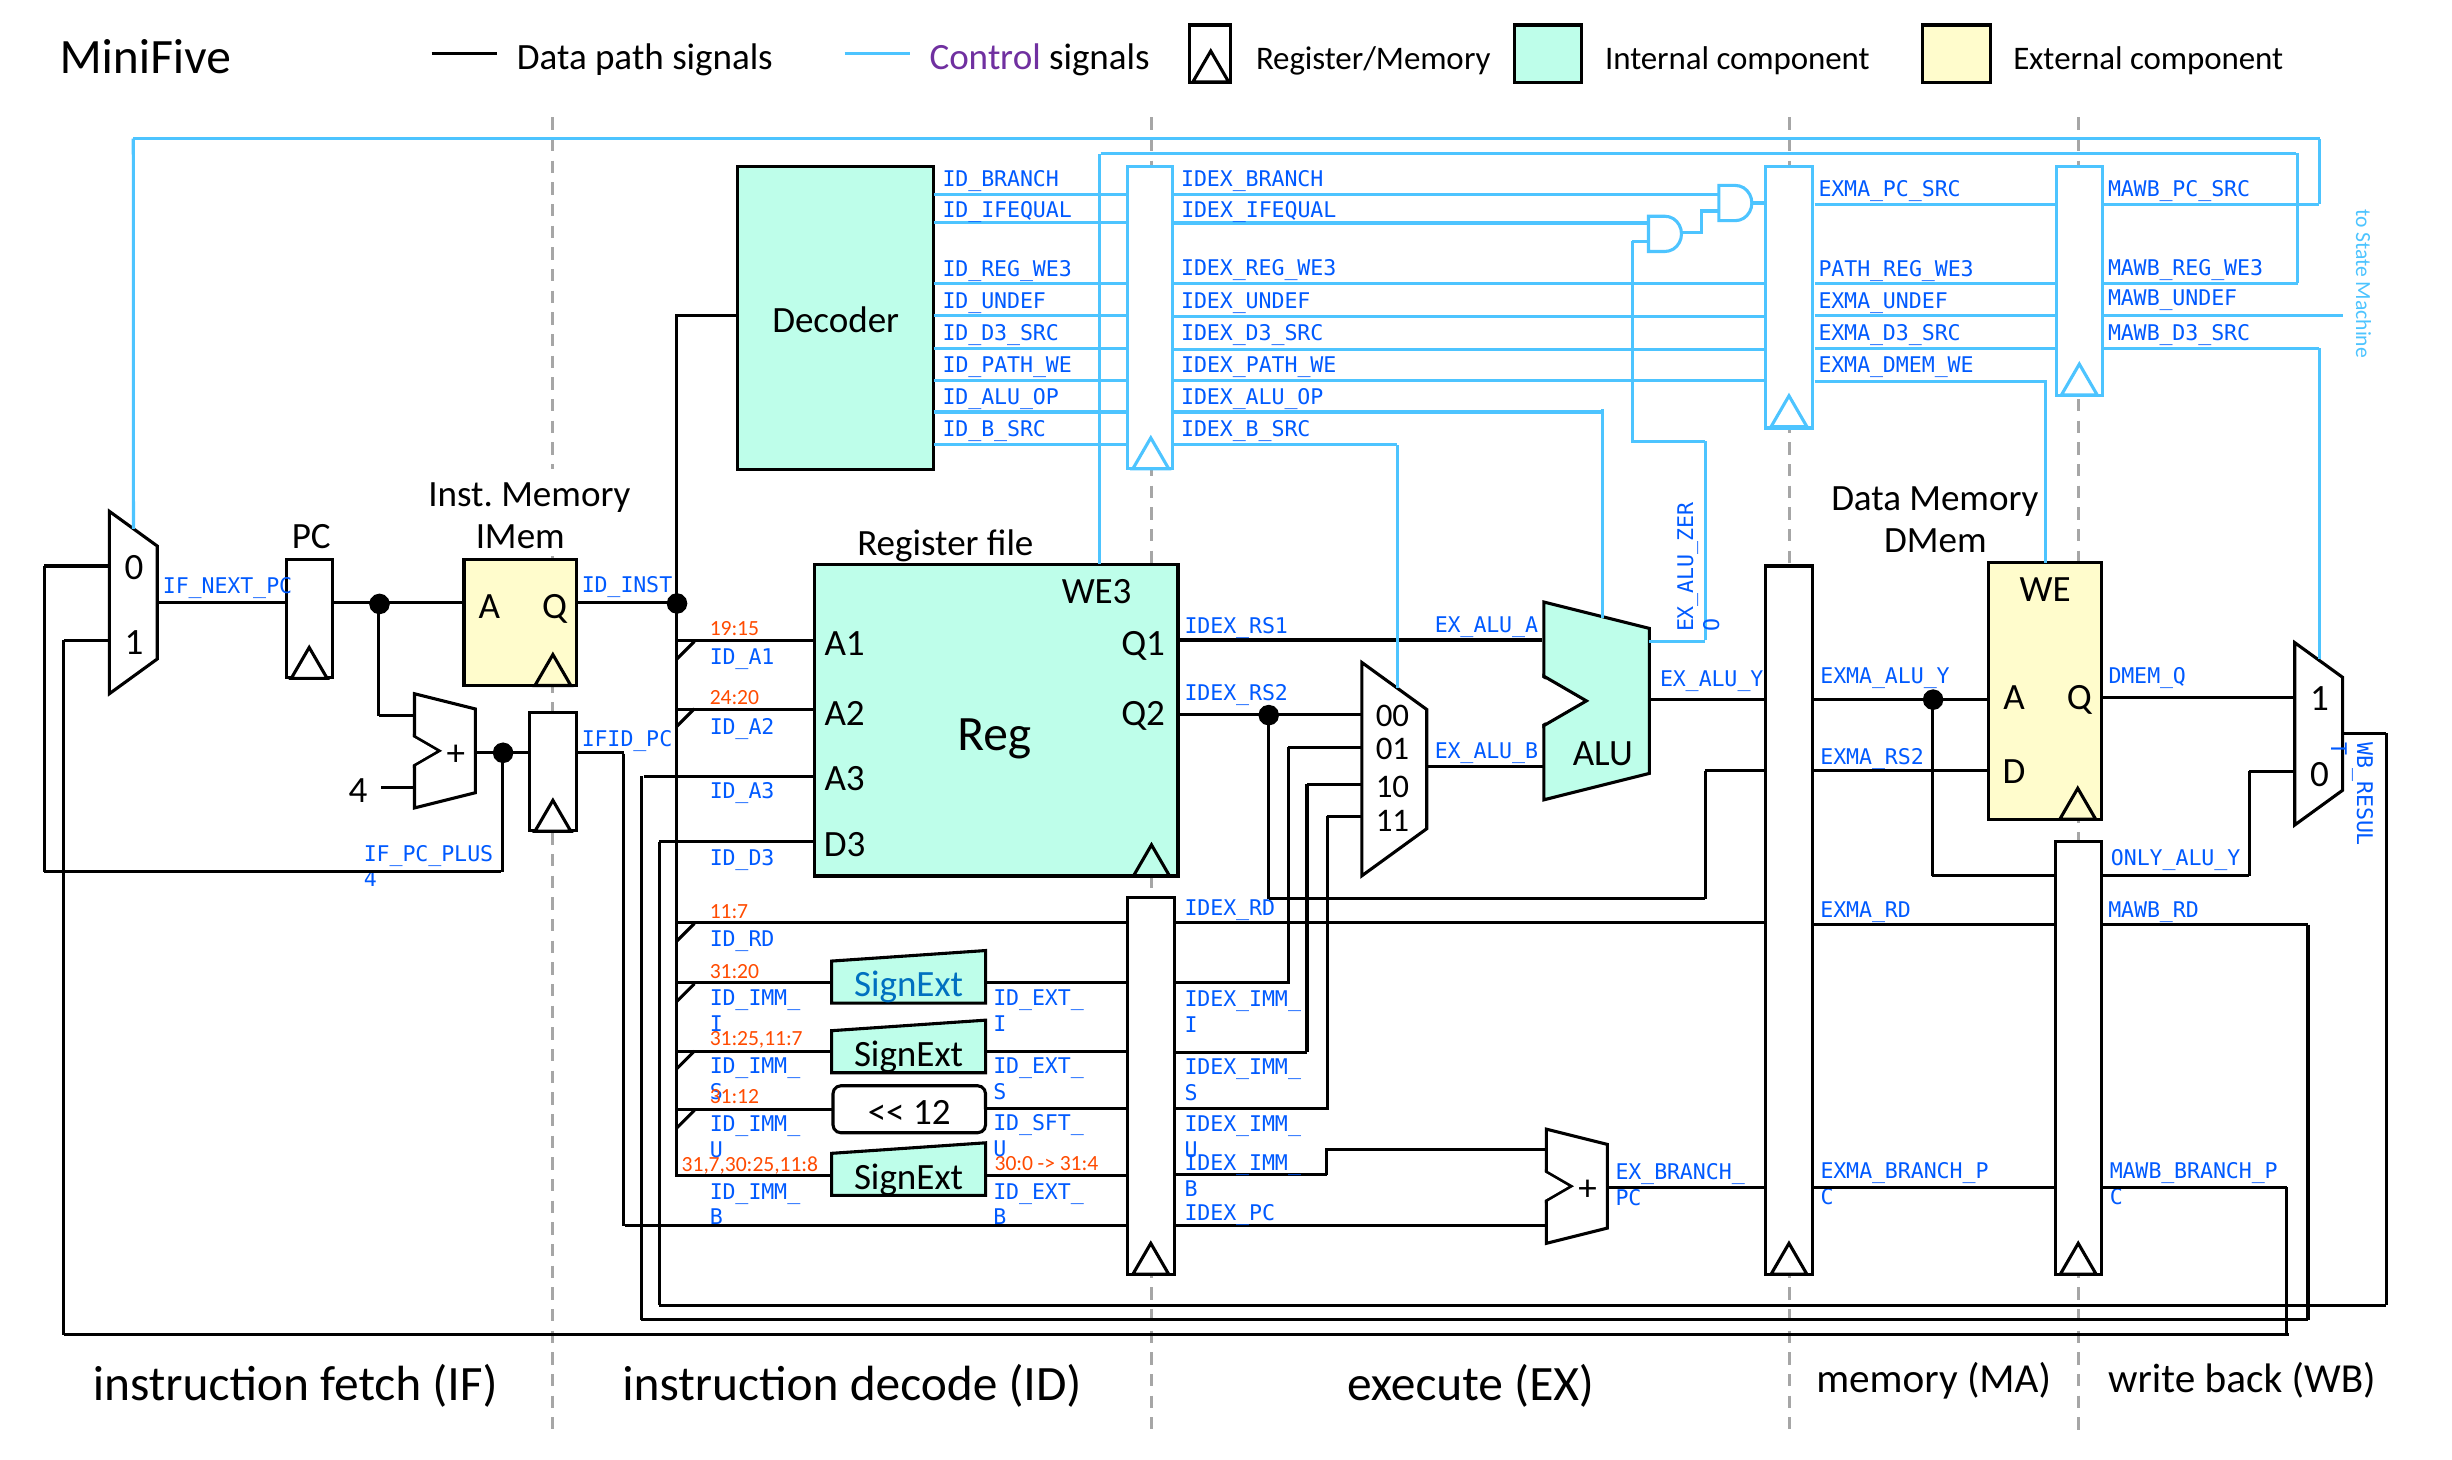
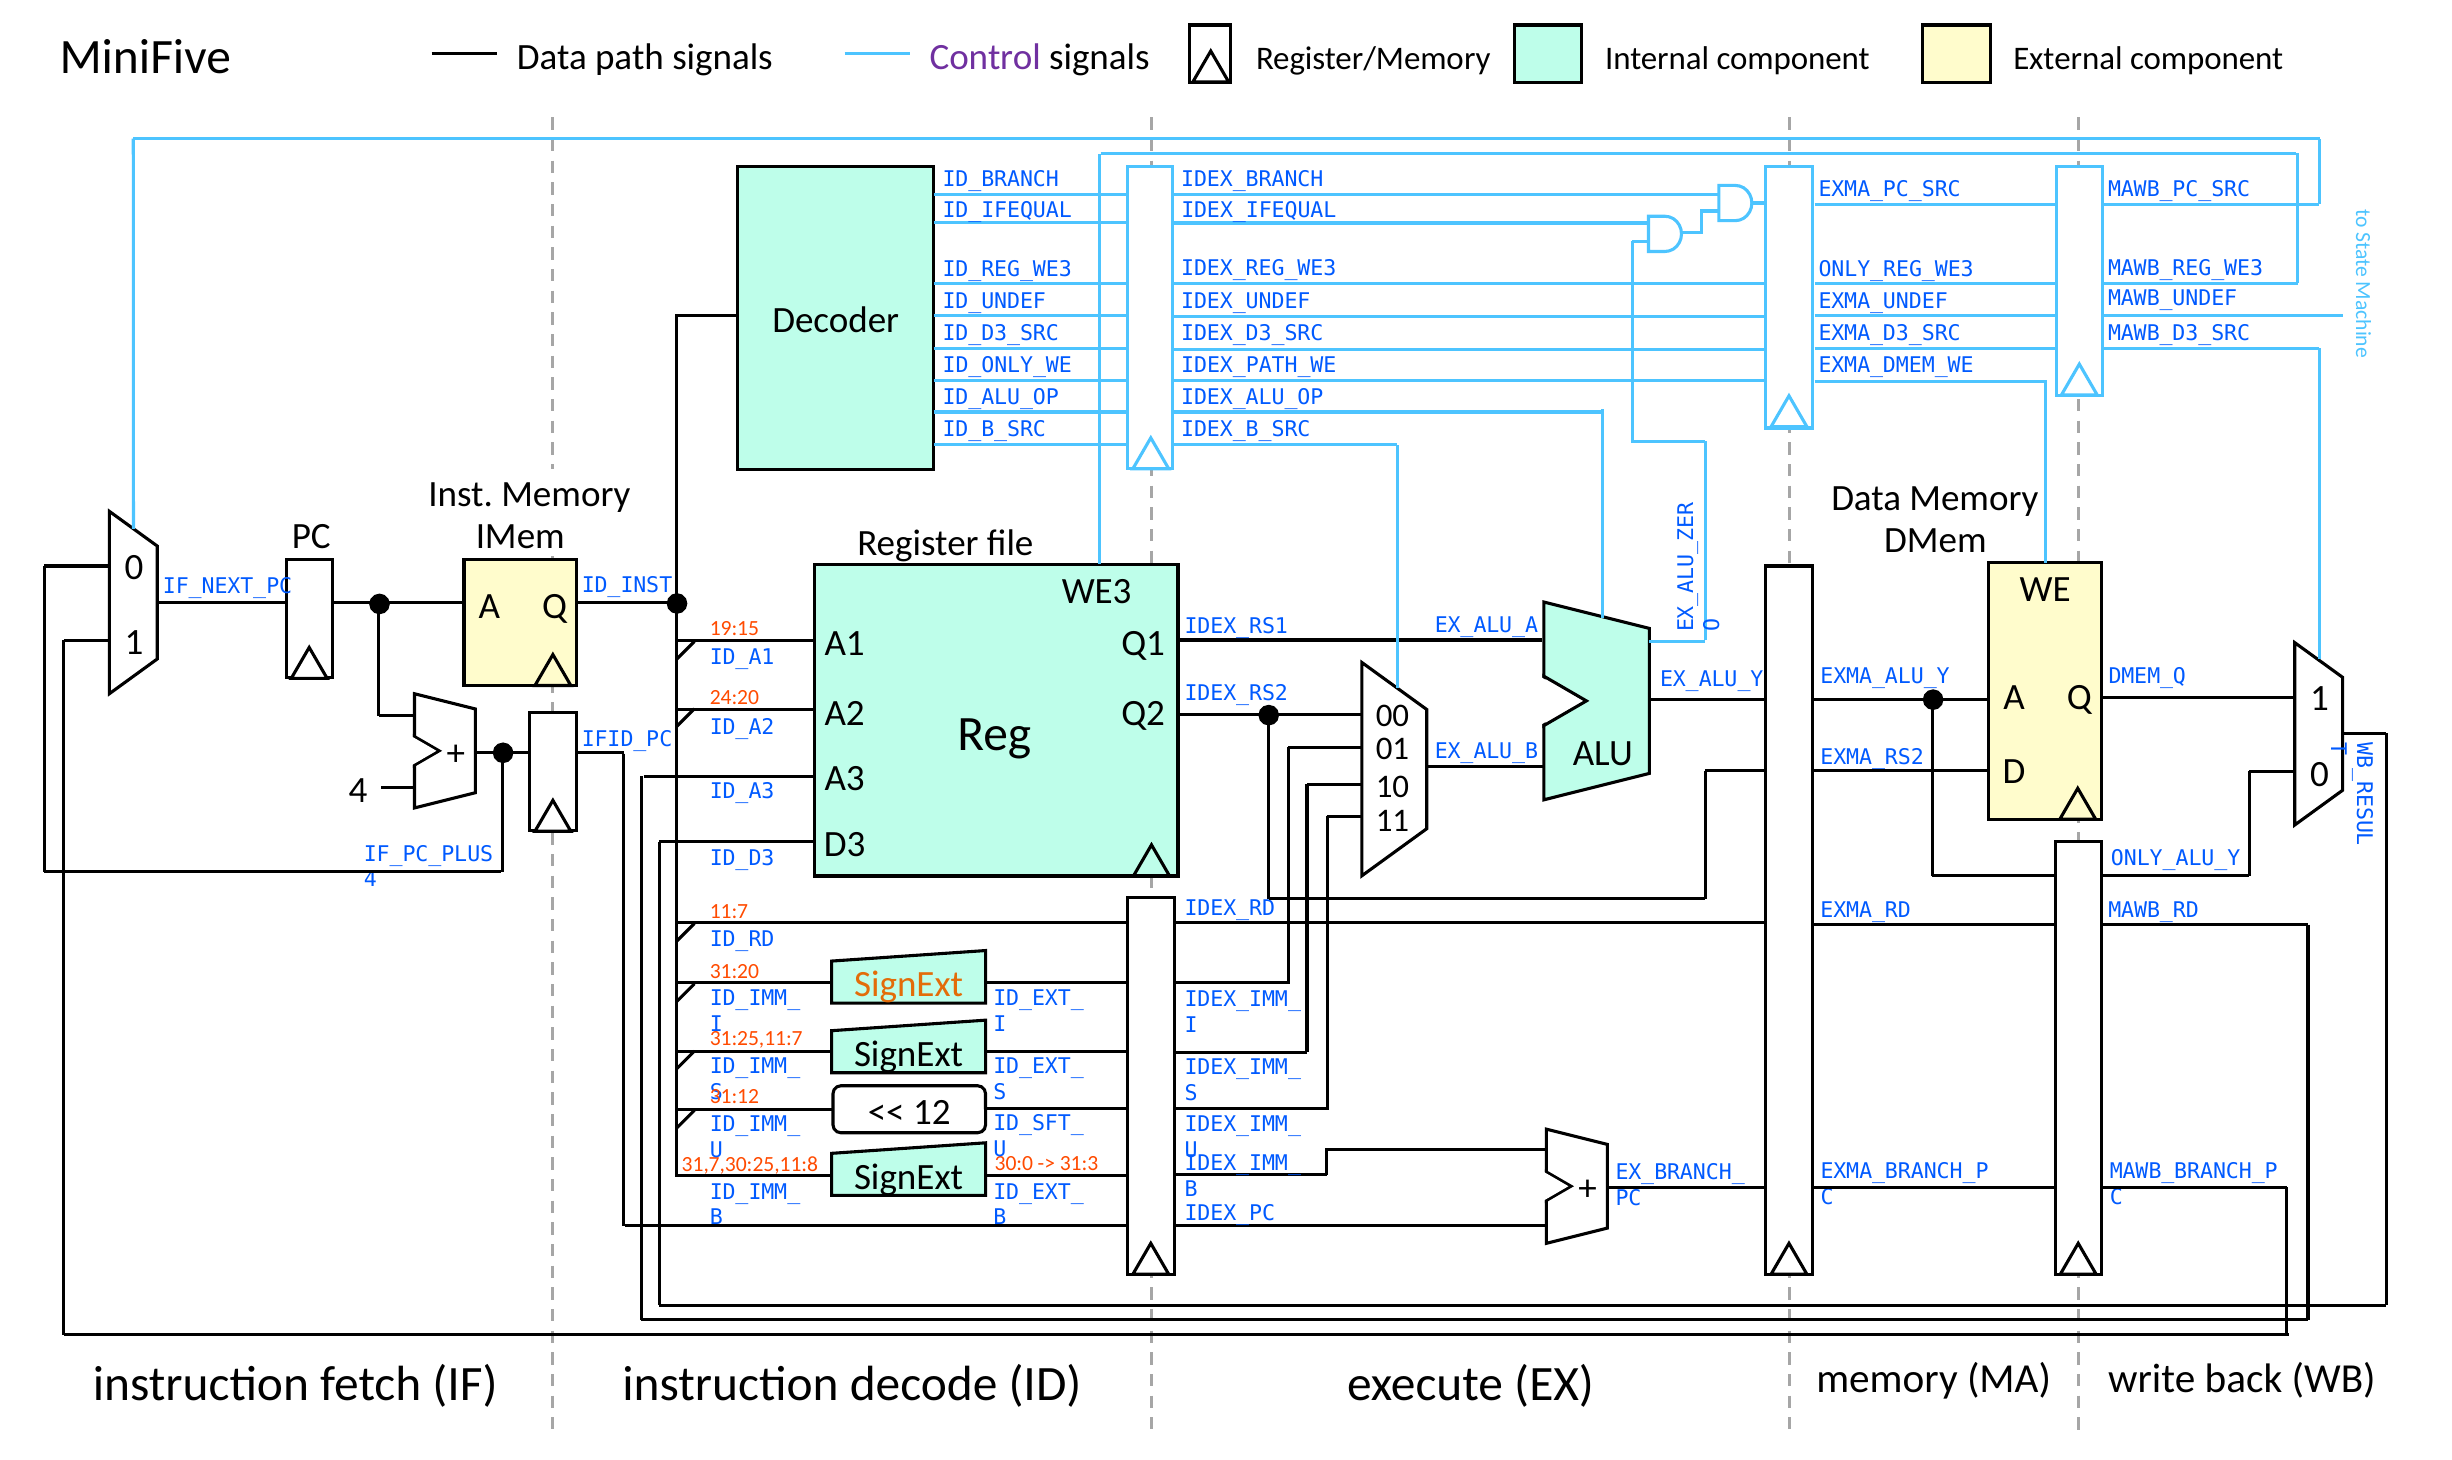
PATH_REG_WE3: PATH_REG_WE3 -> ONLY_REG_WE3 (1896, 269)
ID_PATH_WE: ID_PATH_WE -> ID_ONLY_WE (1007, 365)
SignExt colour: blue -> orange (909, 984)
31:4: 31:4 -> 31:3 (1079, 1163)
